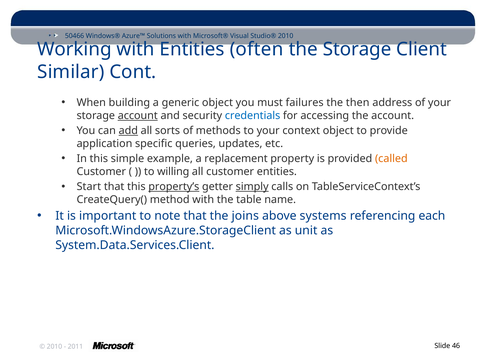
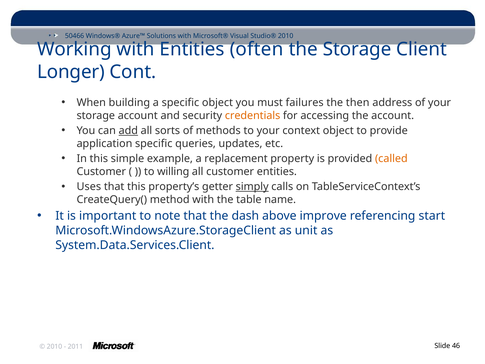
Similar: Similar -> Longer (71, 72)
a generic: generic -> specific (180, 103)
account underline: present -> none (138, 116)
credentials colour: blue -> orange (253, 116)
Start: Start -> Uses (89, 187)
property’s underline: present -> none (174, 187)
joins: joins -> dash (245, 216)
systems: systems -> improve (323, 216)
each: each -> start (432, 216)
